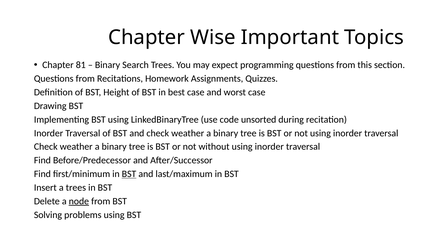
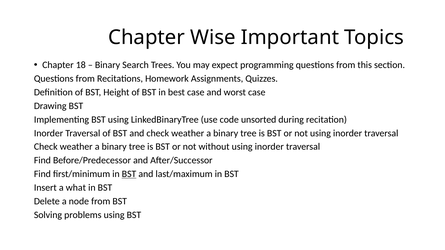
81: 81 -> 18 (81, 65)
a trees: trees -> what (76, 188)
node underline: present -> none (79, 201)
